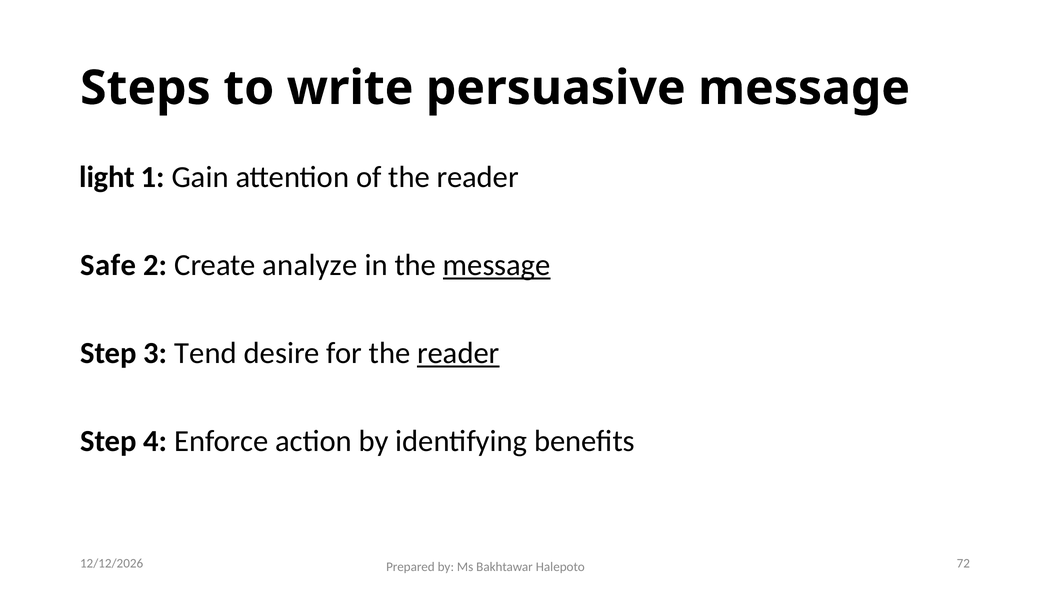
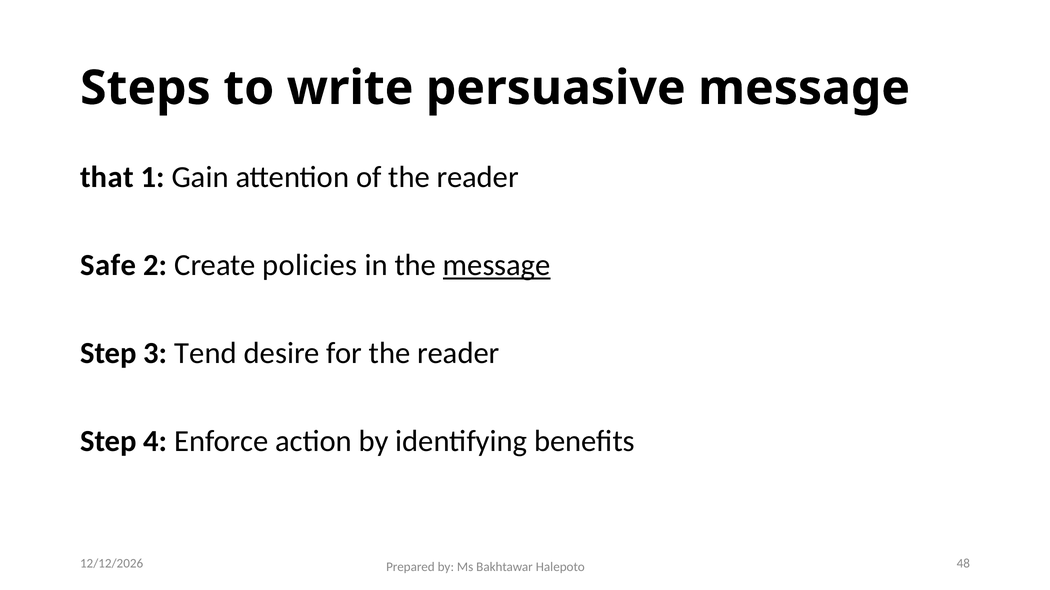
light: light -> that (107, 178)
analyze: analyze -> policies (310, 266)
reader underline: present -> none (458, 354)
72: 72 -> 48 (963, 564)
